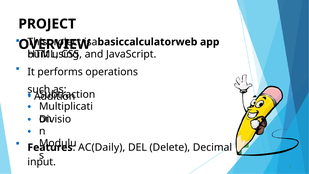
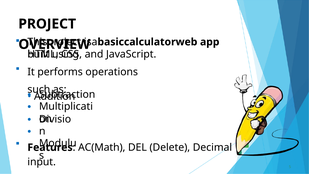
AC(Daily: AC(Daily -> AC(Math (102, 147)
